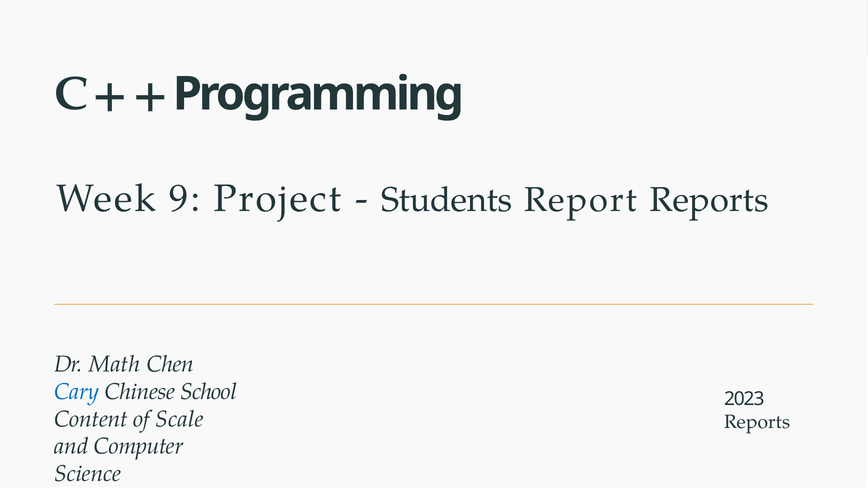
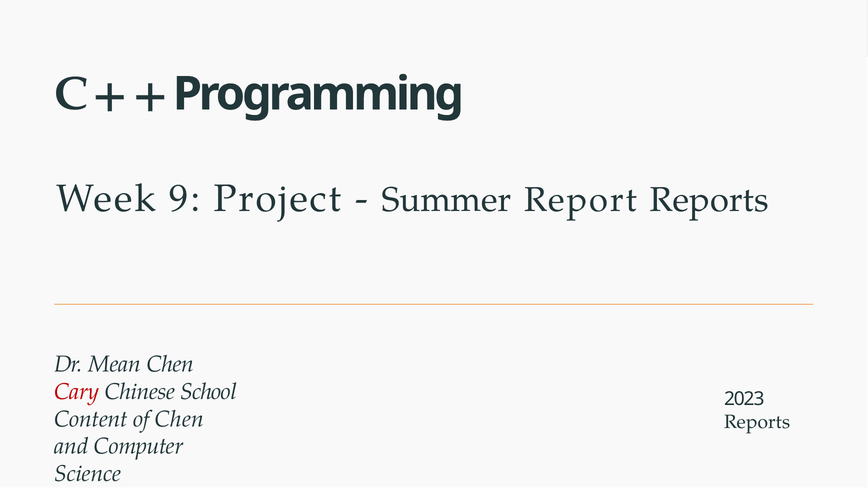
Students: Students -> Summer (447, 200)
Math: Math -> Mean (115, 365)
Cary colour: blue -> red (77, 392)
of Scale: Scale -> Chen (179, 420)
